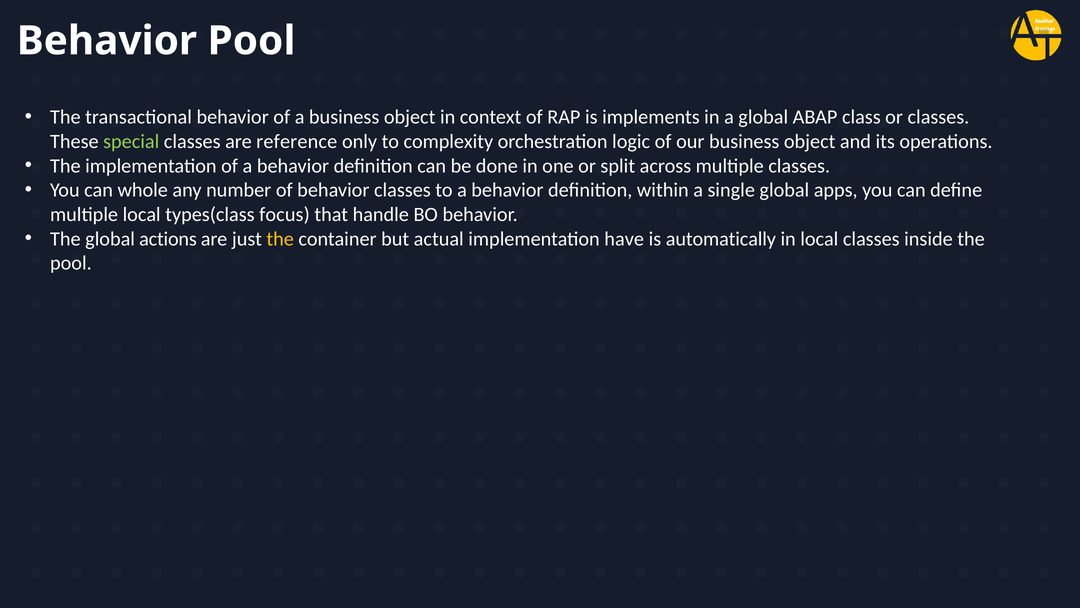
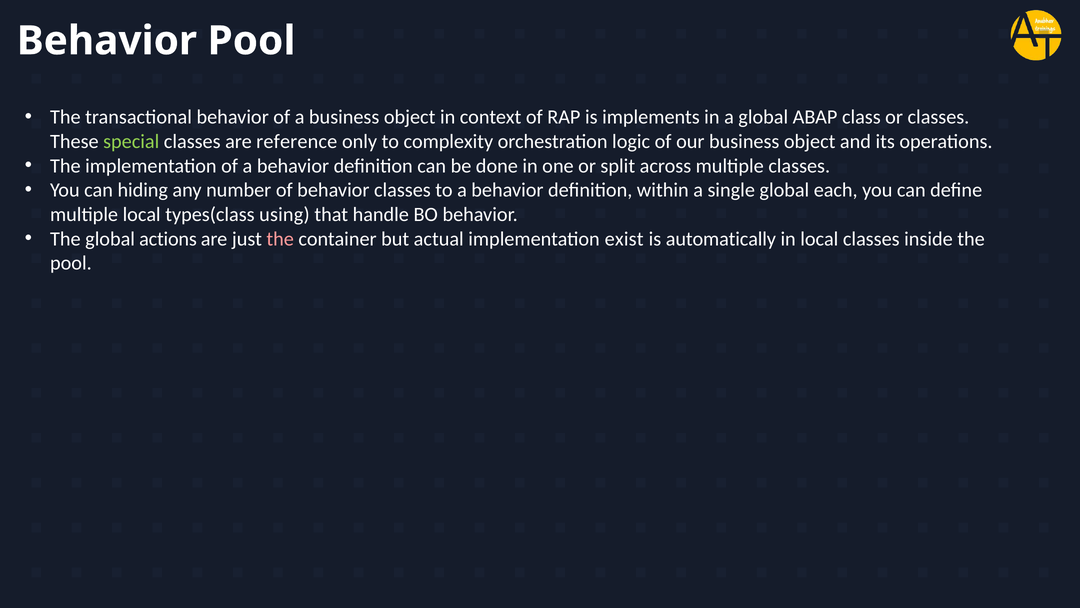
whole: whole -> hiding (143, 190)
apps: apps -> each (836, 190)
focus: focus -> using (284, 214)
the colour: yellow -> pink (280, 239)
have: have -> exist (624, 239)
